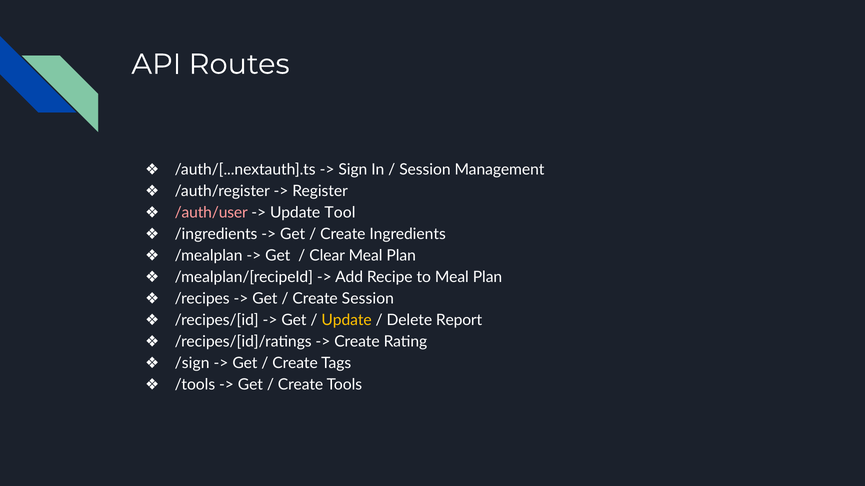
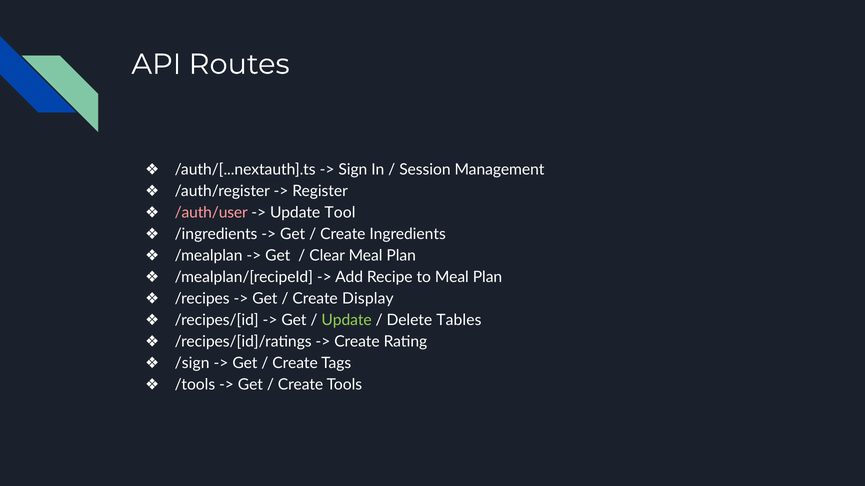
Create Session: Session -> Display (368, 299)
Update colour: yellow -> light green (347, 321)
Report: Report -> Tables (459, 321)
